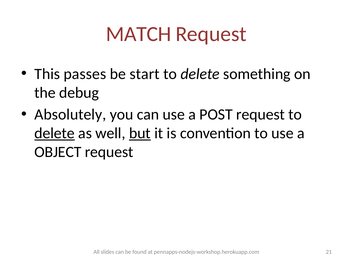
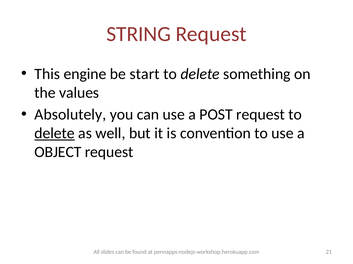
MATCH: MATCH -> STRING (139, 34)
passes: passes -> engine (85, 74)
debug: debug -> values (79, 93)
but underline: present -> none (140, 134)
